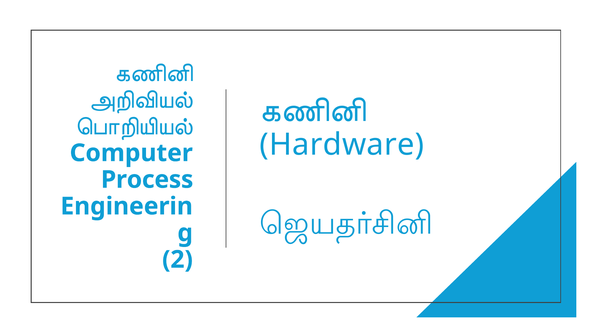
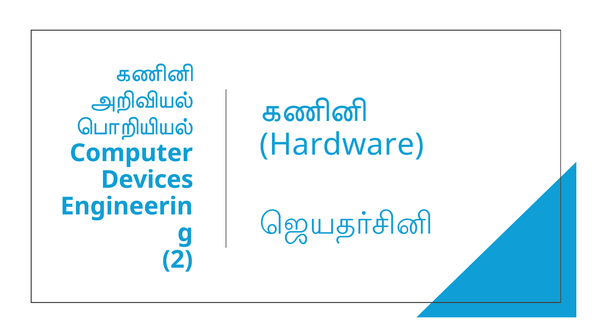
Process: Process -> Devices (147, 180)
